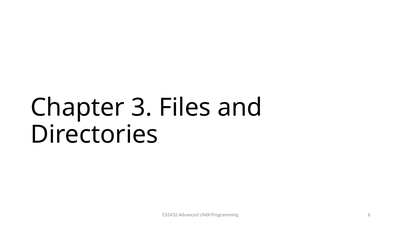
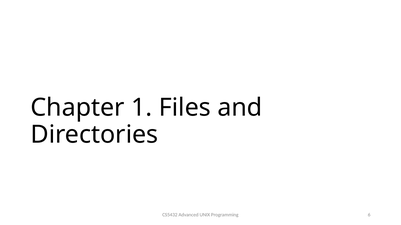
3: 3 -> 1 (142, 108)
